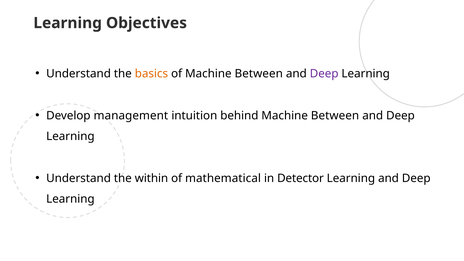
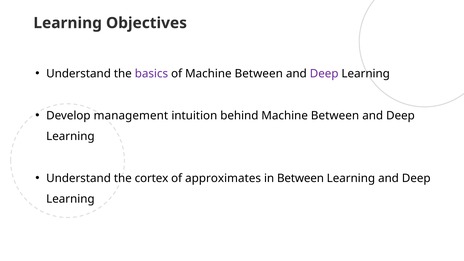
basics colour: orange -> purple (151, 74)
within: within -> cortex (152, 178)
mathematical: mathematical -> approximates (223, 178)
in Detector: Detector -> Between (301, 178)
